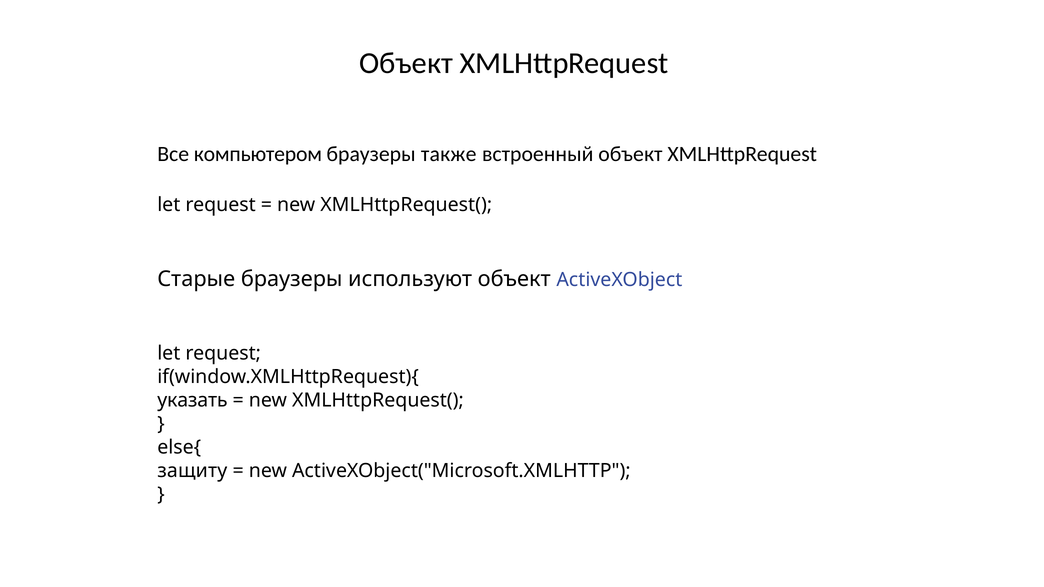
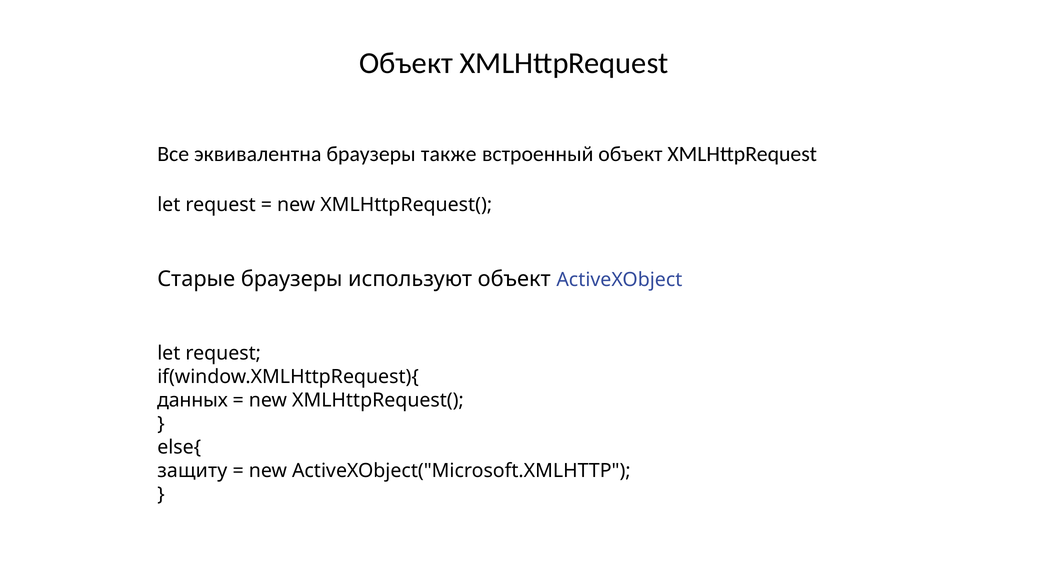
компьютером: компьютером -> эквивалентна (258, 154)
указать: указать -> данных (192, 400)
